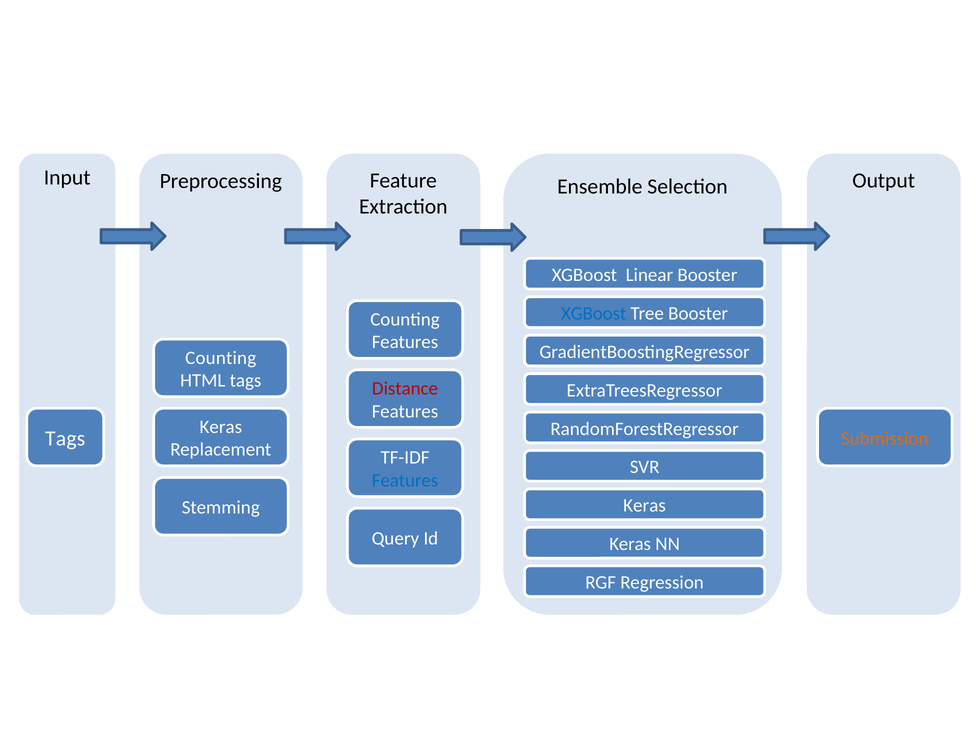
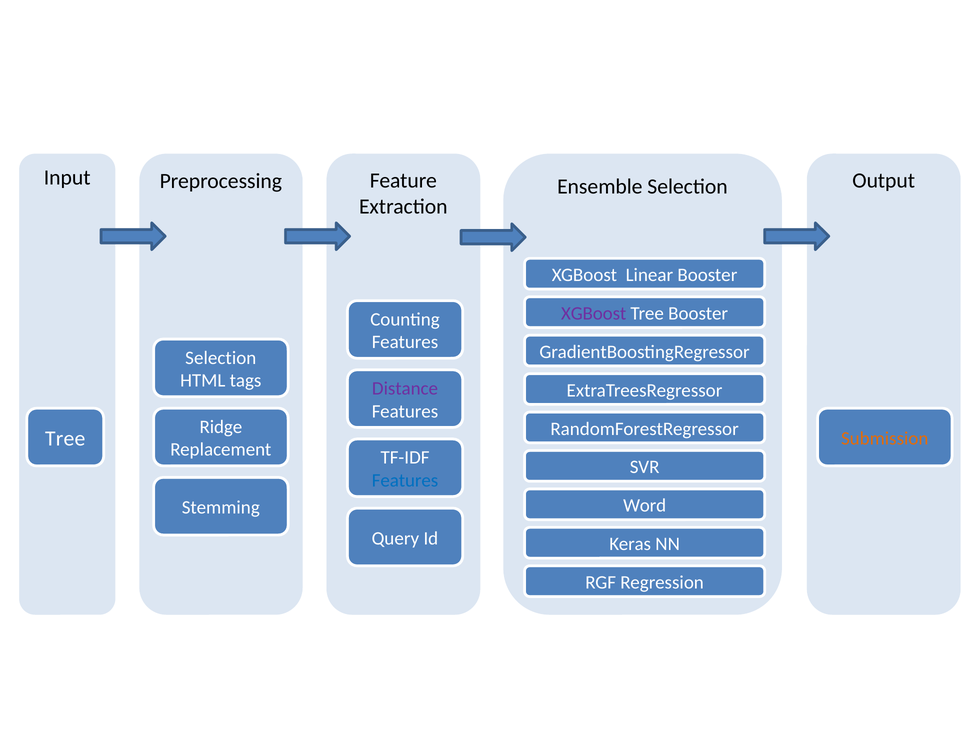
XGBoost colour: blue -> purple (594, 313)
Counting: Counting -> Selection (221, 358)
Distance colour: red -> purple (405, 389)
Keras: Keras -> Ridge (221, 427)
Tags: Tags -> Tree (65, 439)
Keras: Keras -> Word (645, 506)
